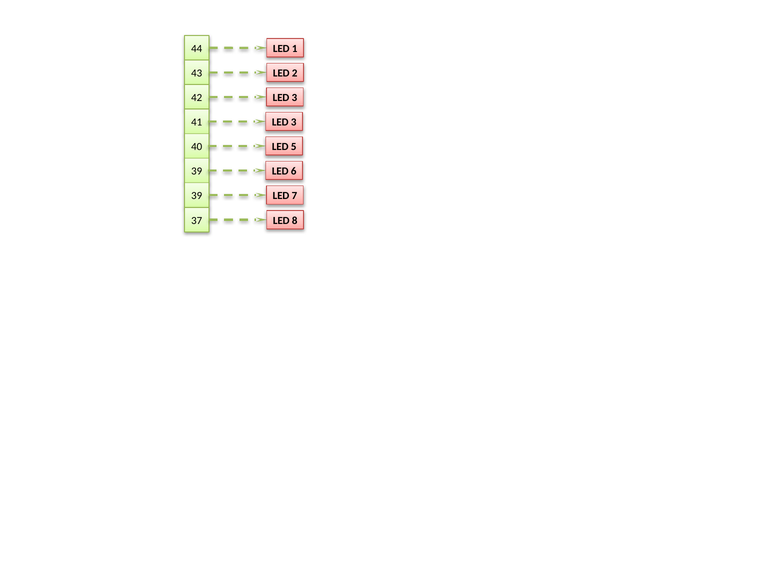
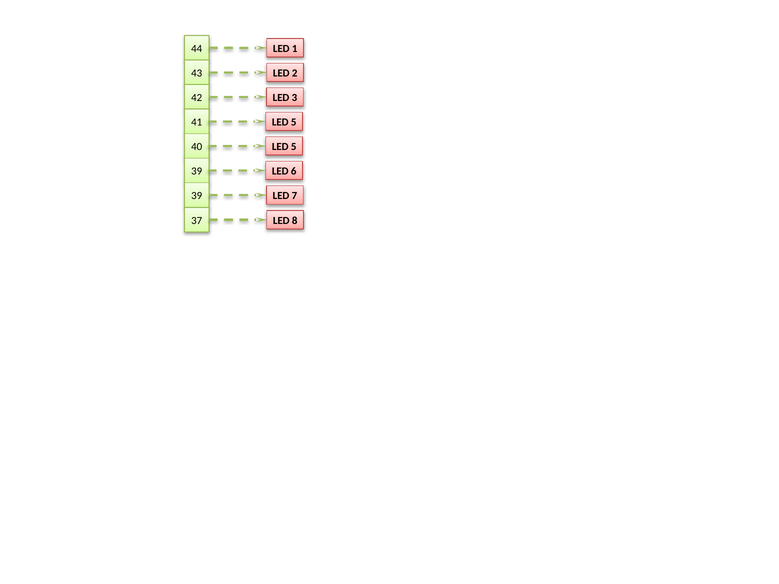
3: 3 -> 5 (294, 122)
